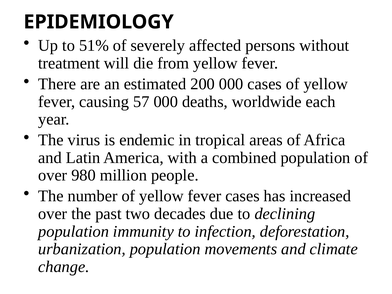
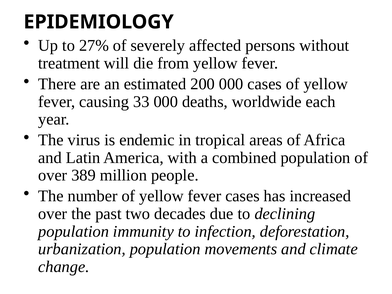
51%: 51% -> 27% (94, 46)
57: 57 -> 33 (141, 102)
980: 980 -> 389 (84, 175)
